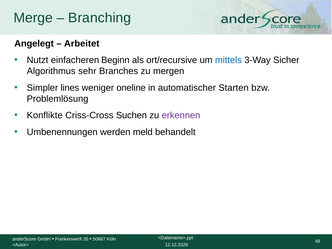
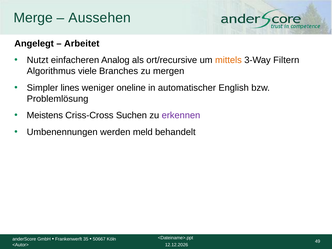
Branching: Branching -> Aussehen (100, 18)
Beginn: Beginn -> Analog (115, 60)
mittels colour: blue -> orange (228, 60)
Sicher: Sicher -> Filtern (286, 60)
sehr: sehr -> viele (87, 71)
Starten: Starten -> English (234, 88)
Konflikte: Konflikte -> Meistens (45, 115)
